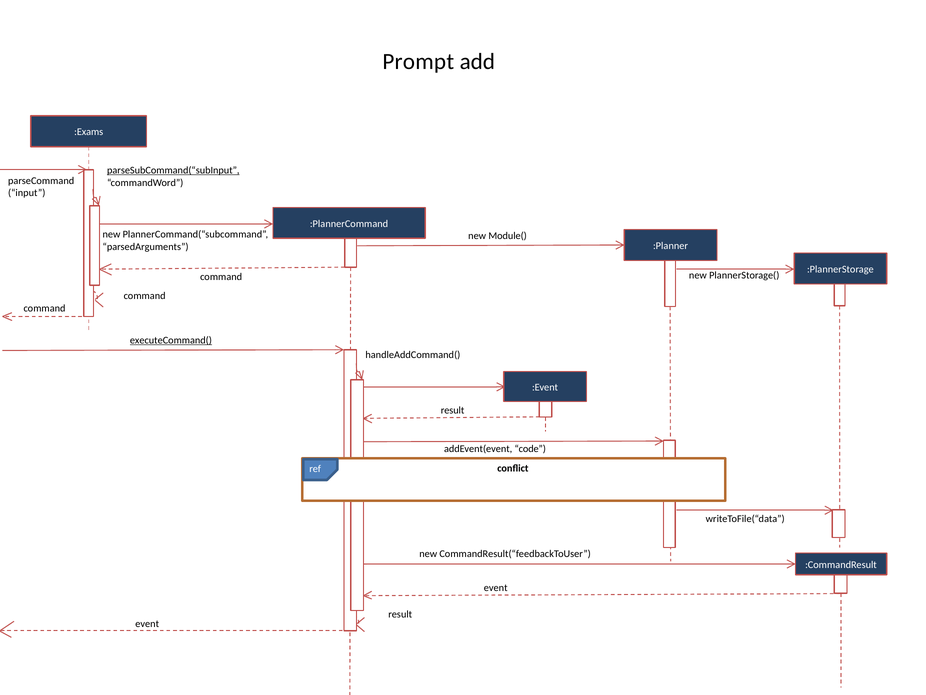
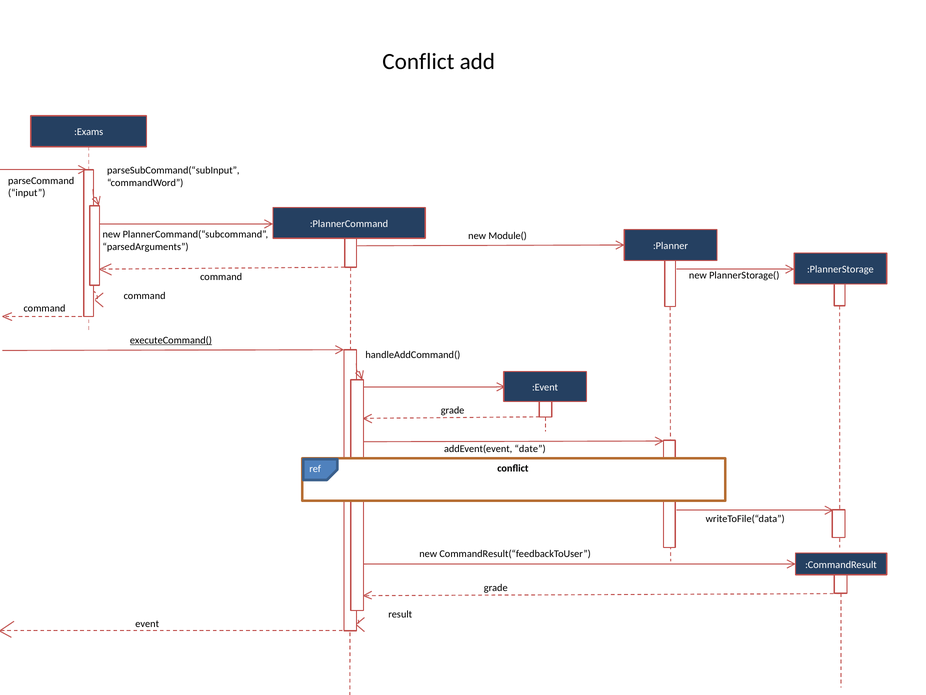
Prompt: Prompt -> Conflict (418, 62)
parseSubCommand(“subInput underline: present -> none (173, 170)
result: result -> grade (453, 410)
code: code -> date (530, 449)
event: event -> grade (496, 587)
